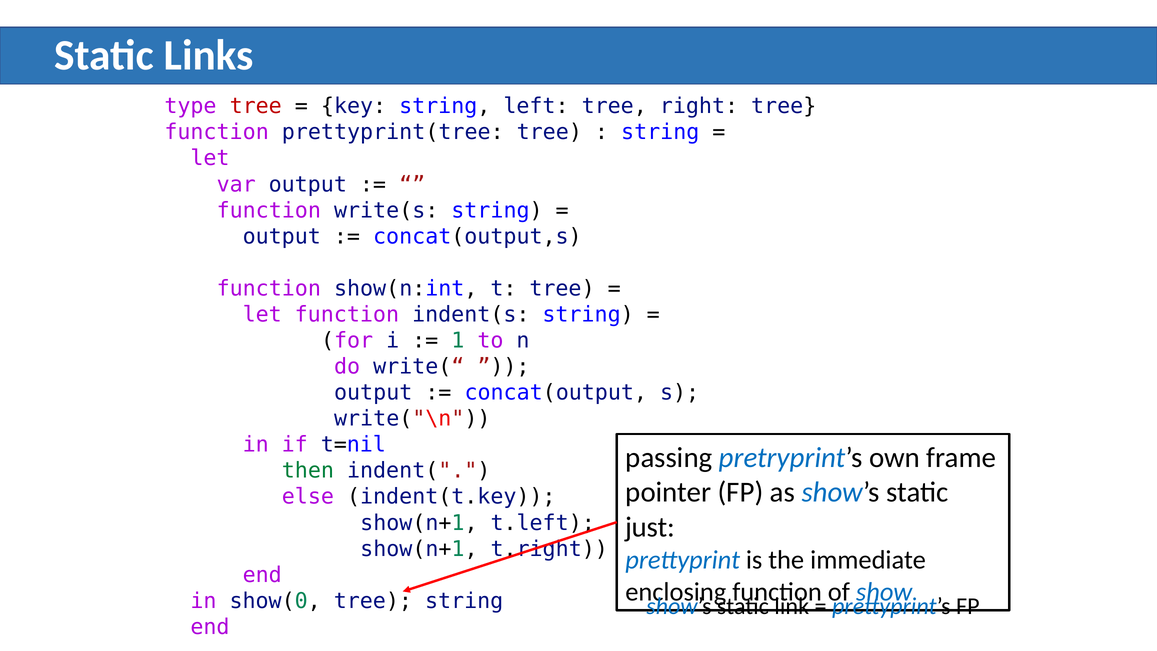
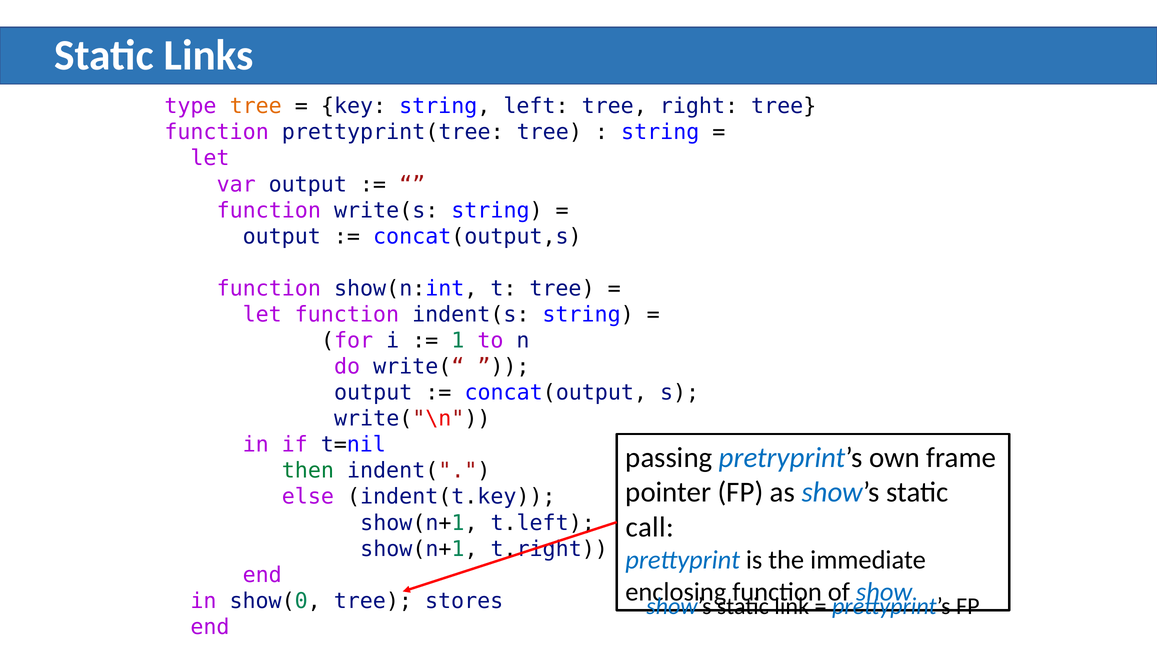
tree colour: red -> orange (256, 106)
just: just -> call (650, 527)
tree string: string -> stores (464, 601)
